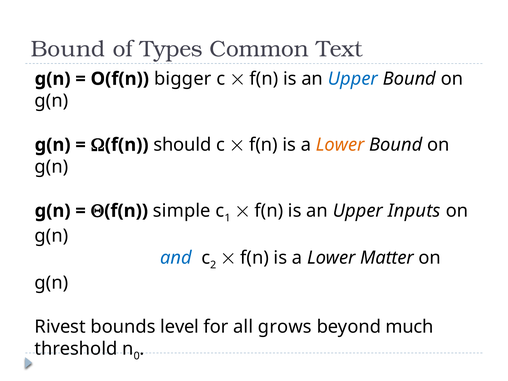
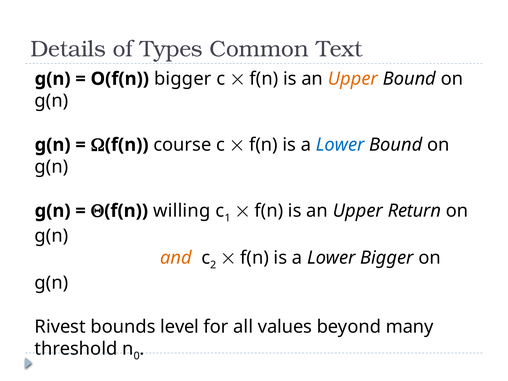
Bound: Bound -> Details (68, 49)
Upper colour: blue -> orange (353, 79)
should: should -> course (182, 145)
Lower colour: orange -> blue (340, 145)
simple: simple -> willing (182, 211)
Inputs: Inputs -> Return (414, 211)
and colour: blue -> orange (176, 258)
Lower Matter: Matter -> Bigger (387, 258)
grows: grows -> values (285, 327)
much: much -> many (410, 327)
